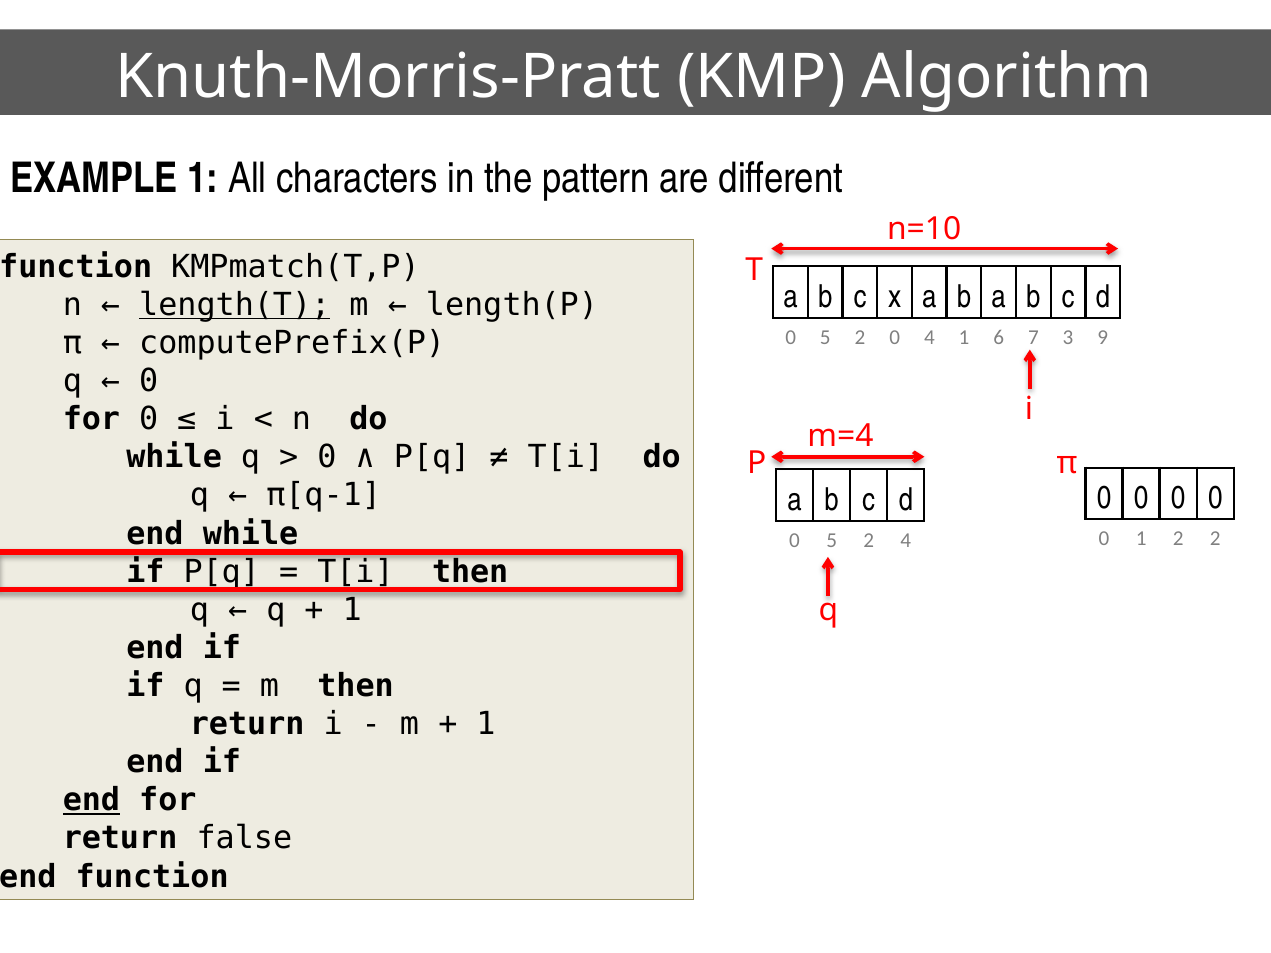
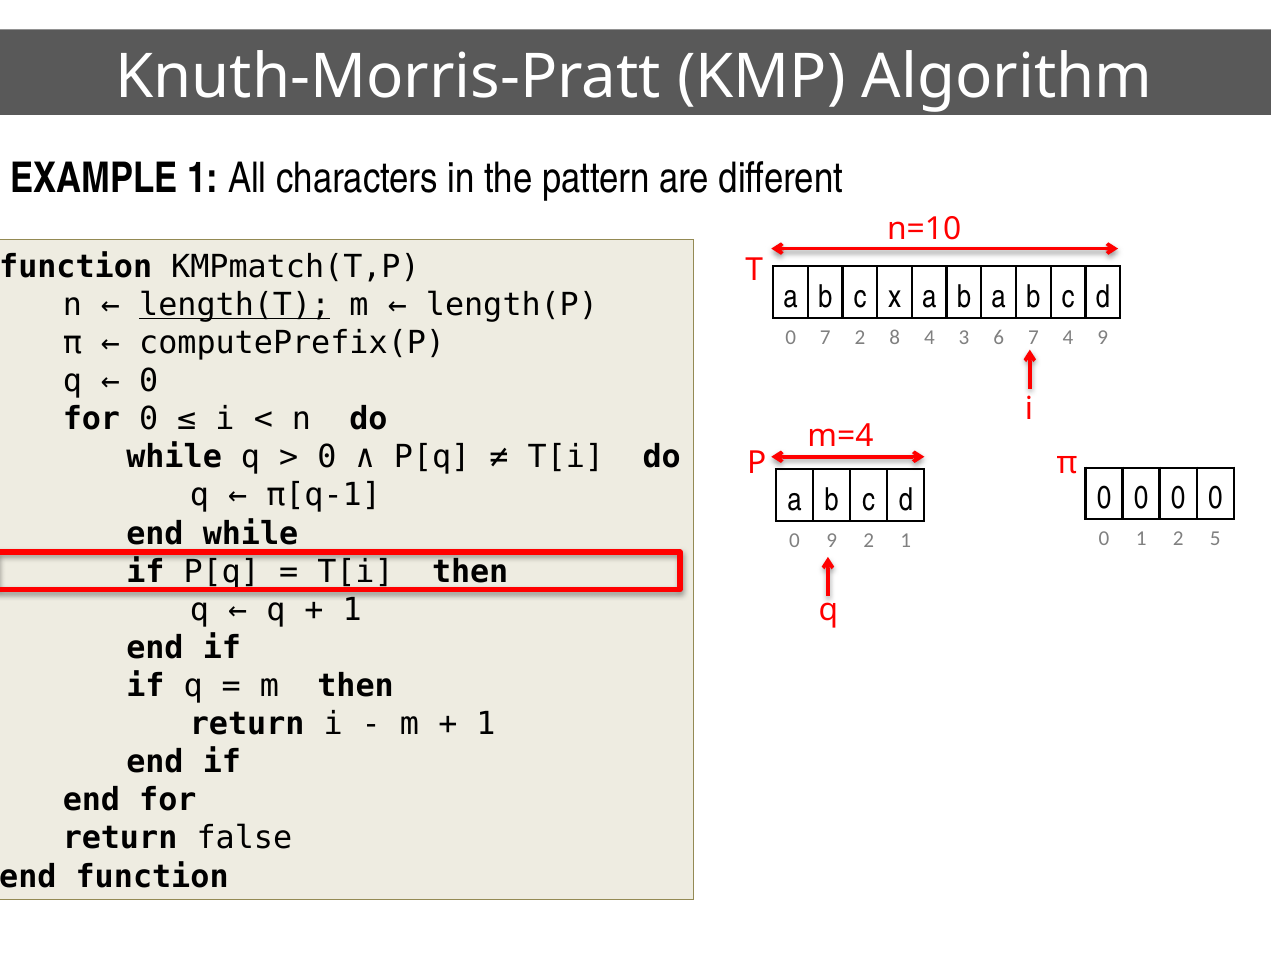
5: 5 -> 7 (825, 337)
2 0: 0 -> 8 (895, 337)
4 1: 1 -> 3 (964, 337)
3: 3 -> 4 (1068, 337)
2 2: 2 -> 5 (1215, 539)
5: 5 -> 9 (832, 540)
2 4: 4 -> 1 (906, 540)
end underline: present -> none (91, 801)
